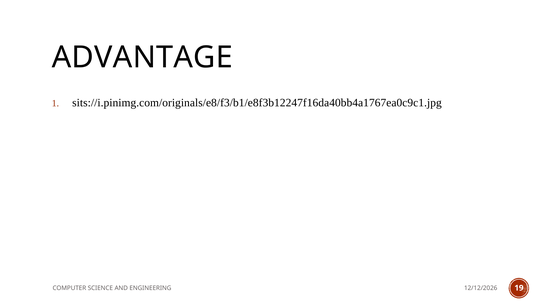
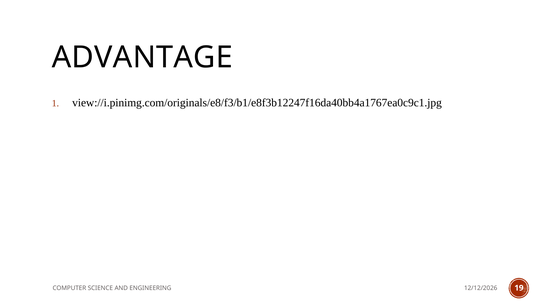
sits://i.pinimg.com/originals/e8/f3/b1/e8f3b12247f16da40bb4a1767ea0c9c1.jpg: sits://i.pinimg.com/originals/e8/f3/b1/e8f3b12247f16da40bb4a1767ea0c9c1.jpg -> view://i.pinimg.com/originals/e8/f3/b1/e8f3b12247f16da40bb4a1767ea0c9c1.jpg (257, 103)
